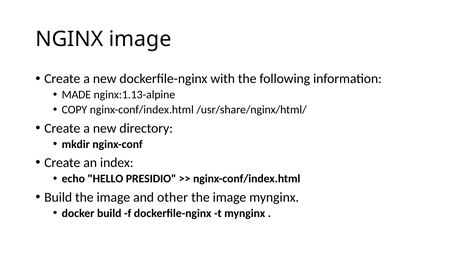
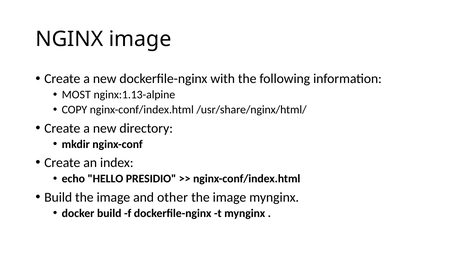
MADE: MADE -> MOST (76, 95)
